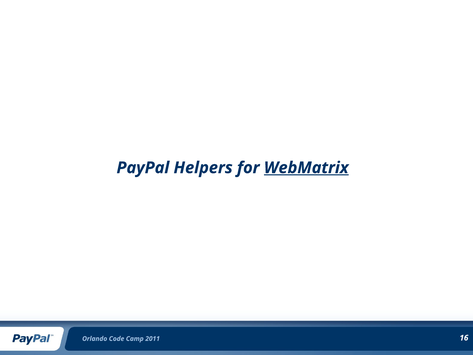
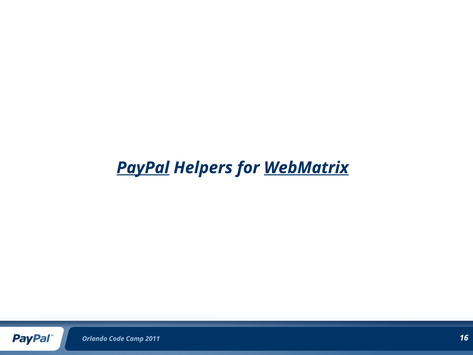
PayPal underline: none -> present (143, 168)
